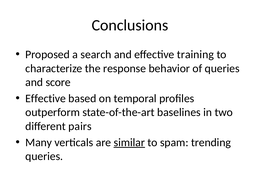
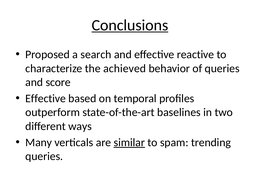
Conclusions underline: none -> present (130, 25)
training: training -> reactive (196, 55)
response: response -> achieved (125, 68)
pairs: pairs -> ways (80, 126)
